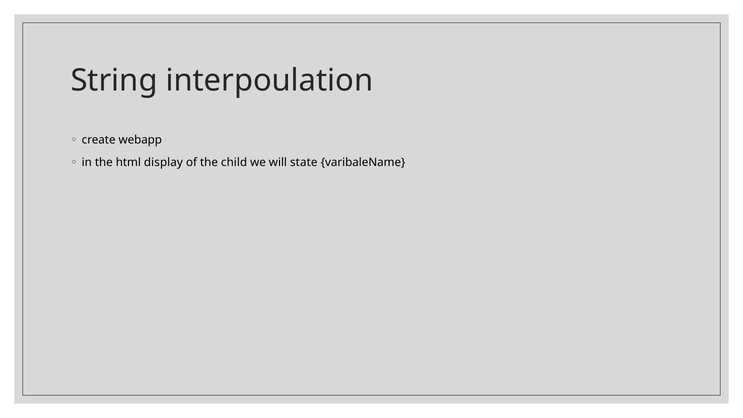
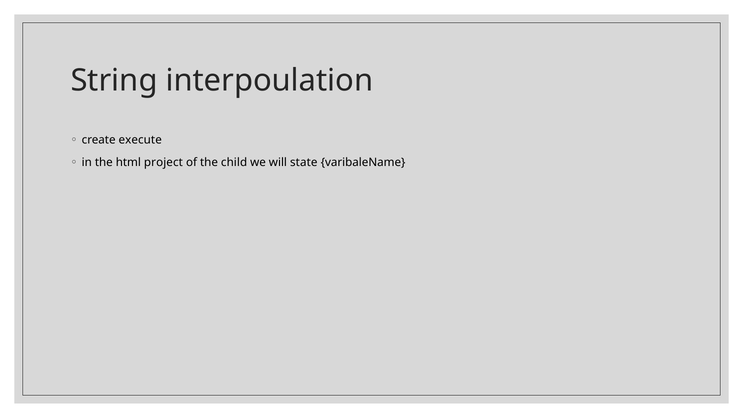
webapp: webapp -> execute (140, 140)
display: display -> project (163, 162)
